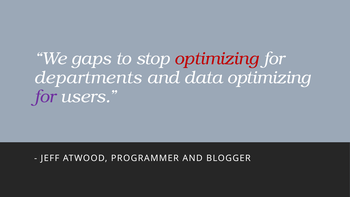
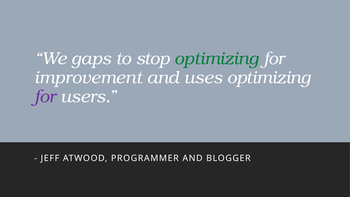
optimizing colour: red -> green (217, 59)
departments: departments -> improvement (88, 78)
data: data -> uses (203, 78)
